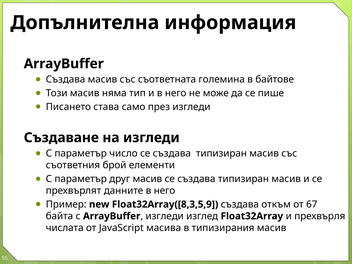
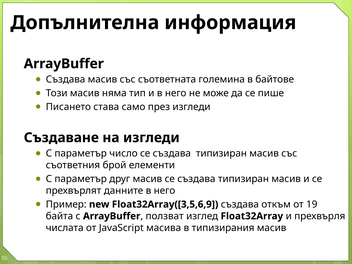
Float32Array([8,3,5,9: Float32Array([8,3,5,9 -> Float32Array([3,5,6,9 (165, 204)
67: 67 -> 19 (312, 204)
изгледи: изгледи -> ползват (165, 216)
